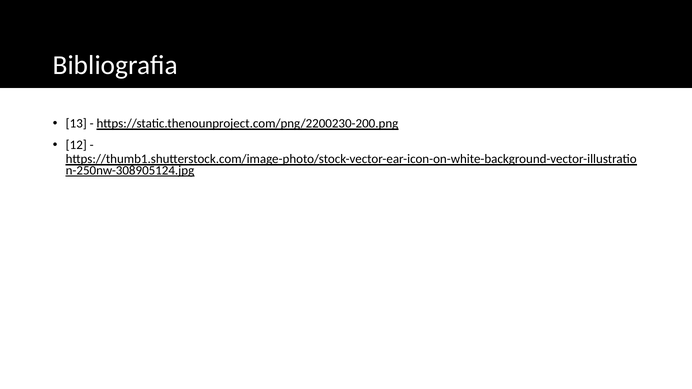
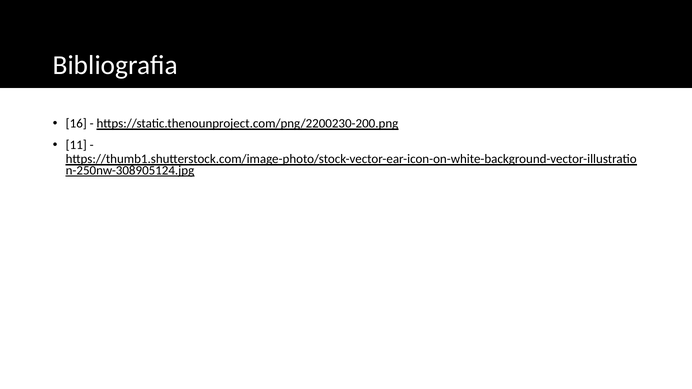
13: 13 -> 16 (76, 124)
12: 12 -> 11 (76, 145)
